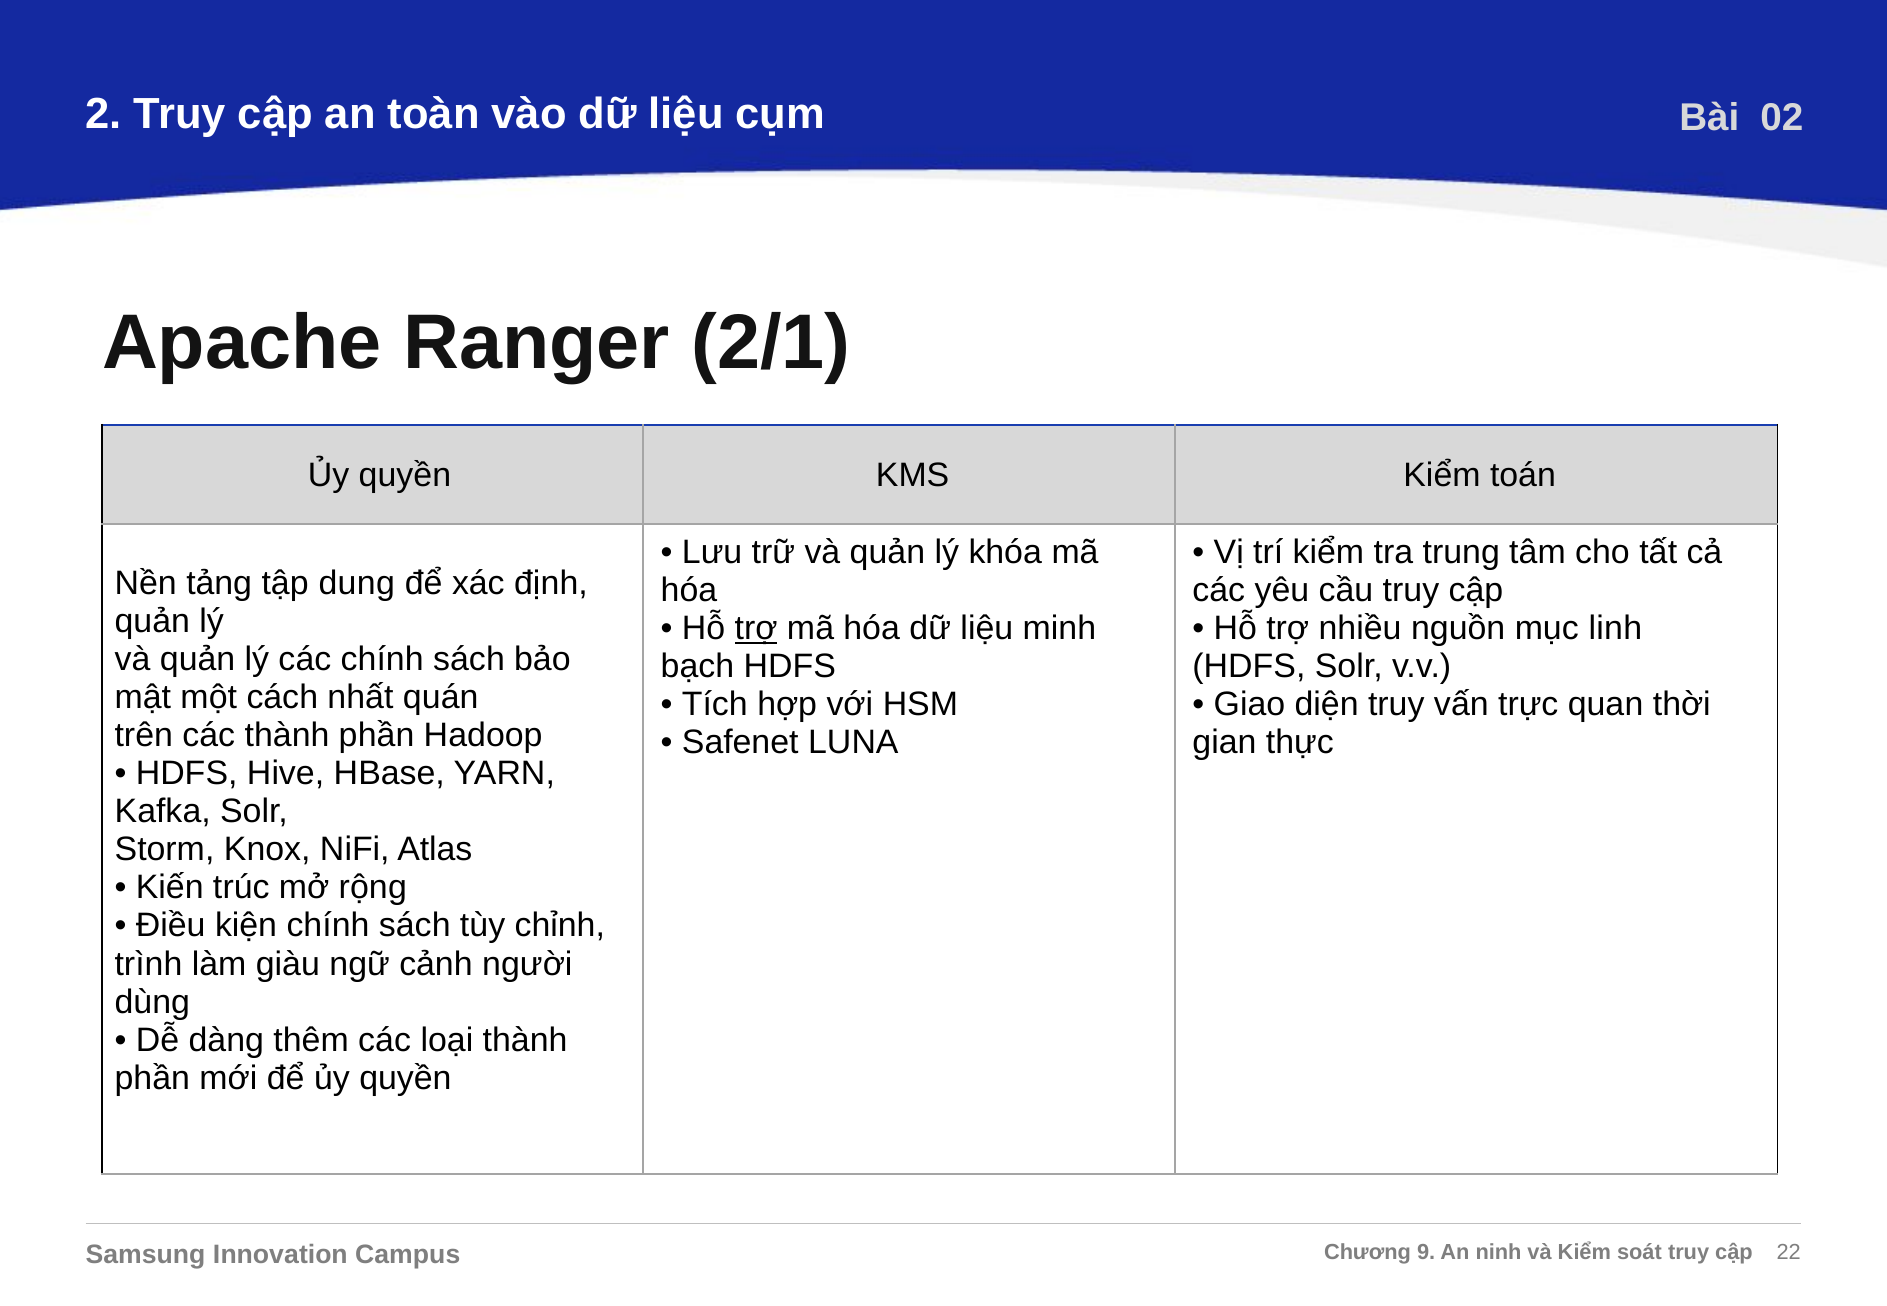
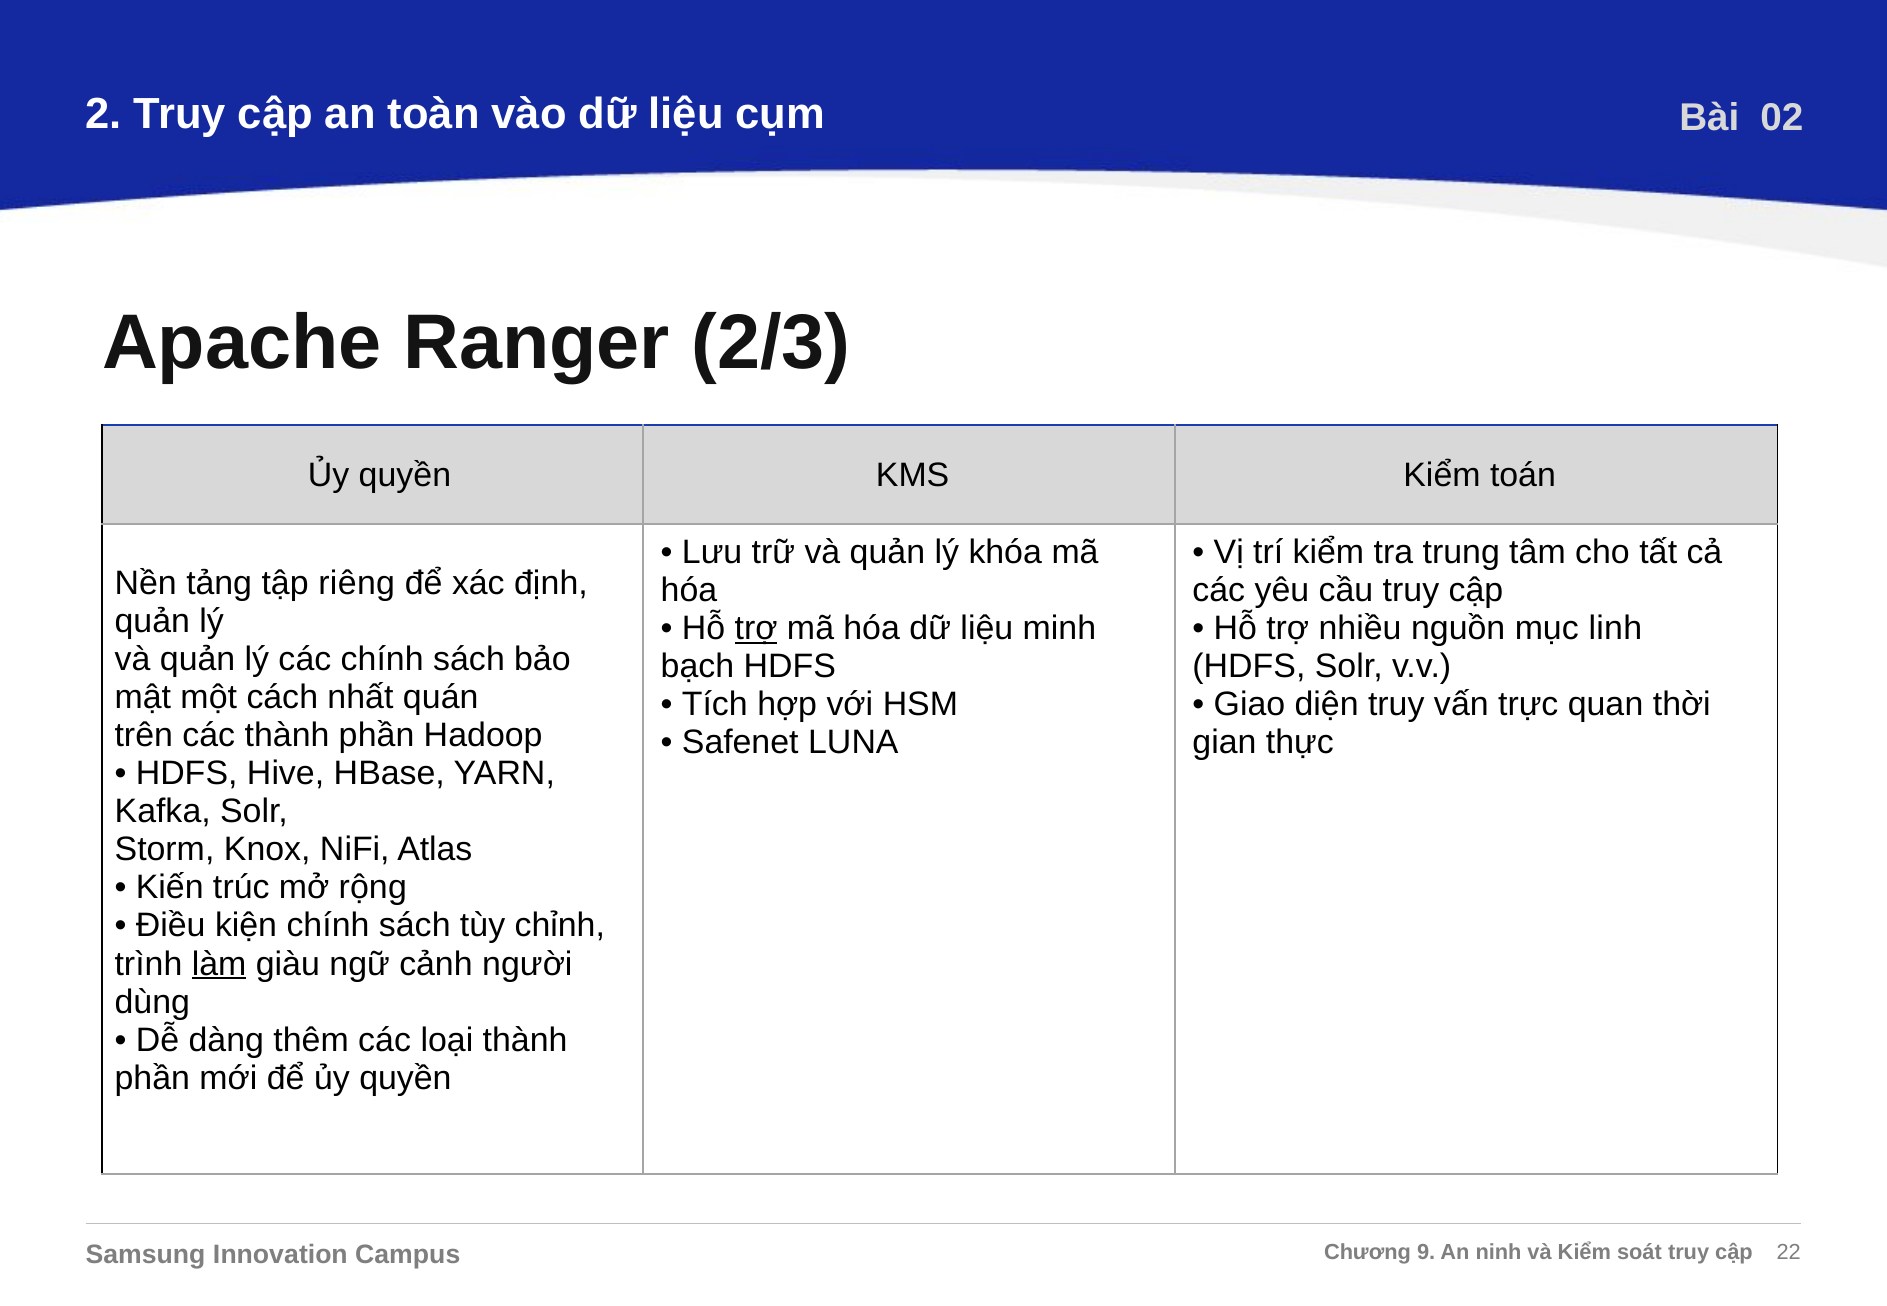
2/1: 2/1 -> 2/3 (771, 343)
dung: dung -> riêng (357, 584)
làm underline: none -> present (219, 964)
